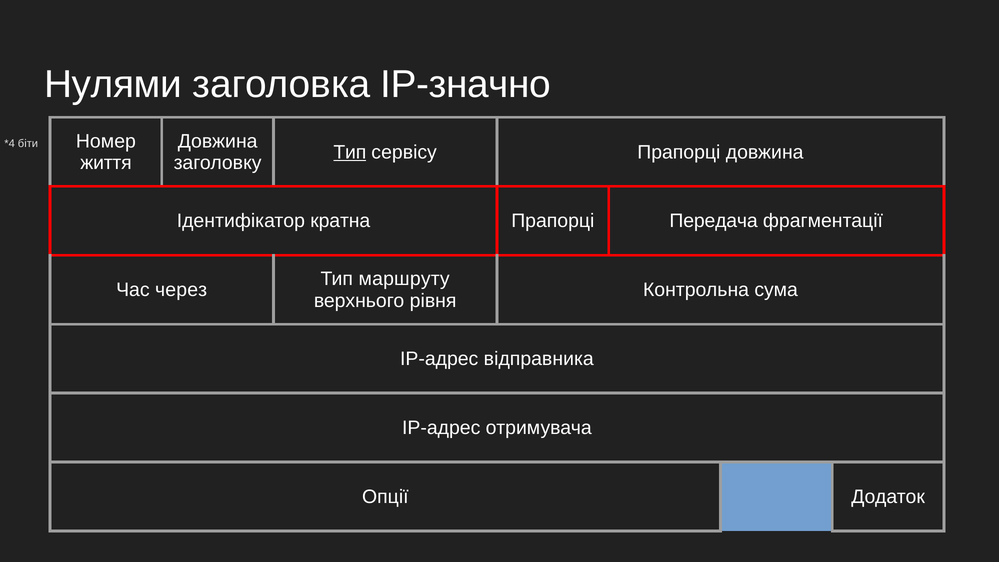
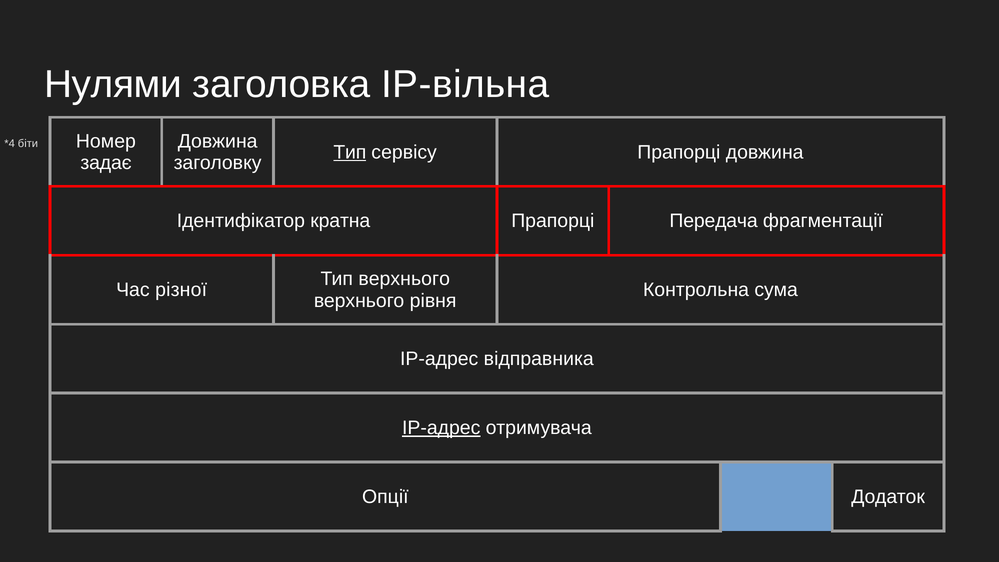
IP-значно: IP-значно -> IP-вільна (465, 85)
життя: життя -> задає (106, 163)
Тип маршруту: маршруту -> верхнього (404, 279)
через: через -> різної (181, 290)
ІР-адрес underline: none -> present (441, 428)
